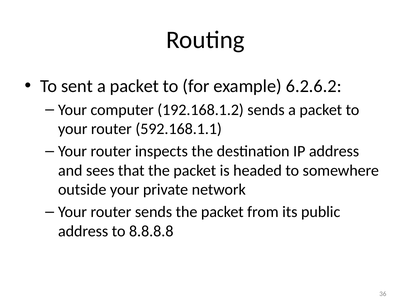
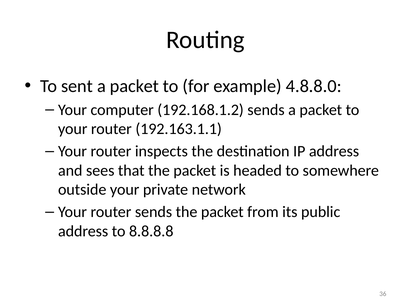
6.2.6.2: 6.2.6.2 -> 4.8.8.0 (314, 86)
592.168.1.1: 592.168.1.1 -> 192.163.1.1 (179, 129)
